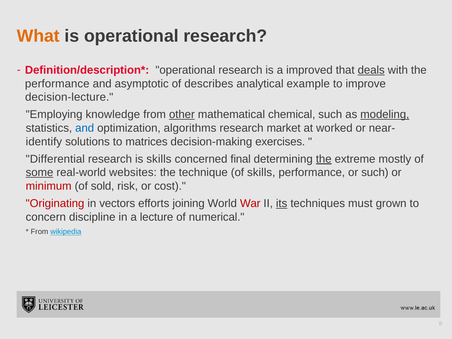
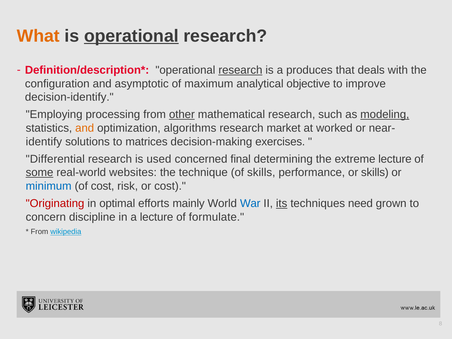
operational underline: none -> present (131, 36)
research underline: none -> present (240, 70)
improved: improved -> produces (309, 70)
deals underline: present -> none (371, 70)
performance: performance -> configuration (57, 84)
describes: describes -> maximum (209, 84)
example: example -> objective (308, 84)
decision-lecture: decision-lecture -> decision-identify (69, 97)
knowledge: knowledge -> processing (113, 115)
mathematical chemical: chemical -> research (292, 115)
and colour: blue -> orange (85, 128)
is skills: skills -> used (159, 159)
the underline: present -> none (324, 159)
extreme mostly: mostly -> lecture (395, 159)
or such: such -> skills (375, 173)
minimum colour: red -> blue (49, 186)
of sold: sold -> cost (103, 186)
vectors: vectors -> optimal (117, 203)
joining: joining -> mainly (189, 203)
War colour: red -> blue (250, 203)
must: must -> need (360, 203)
numerical: numerical -> formulate (216, 217)
